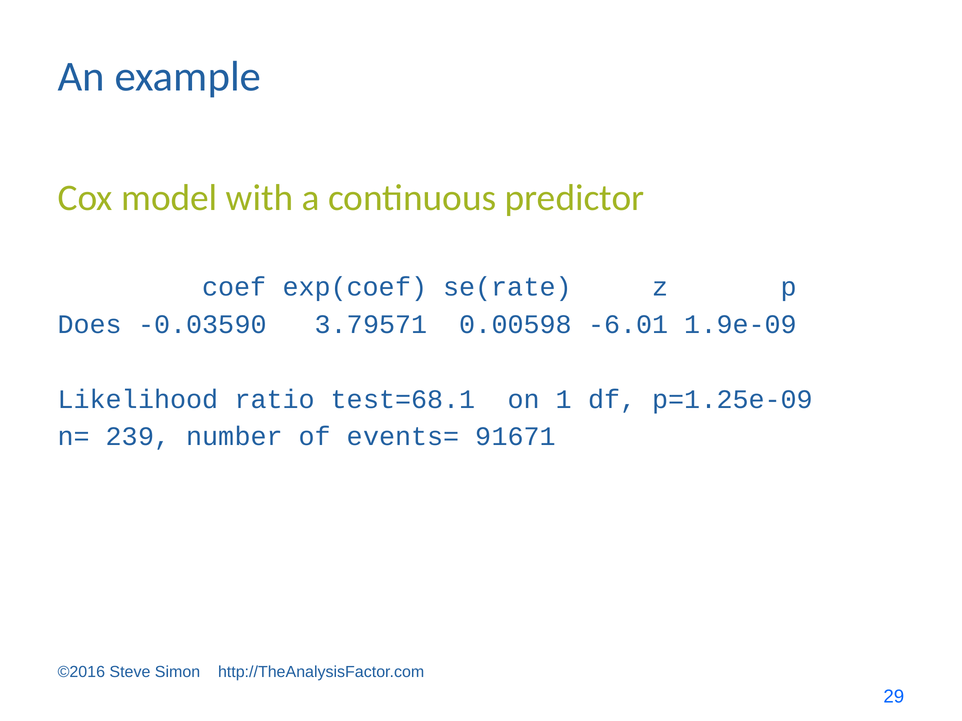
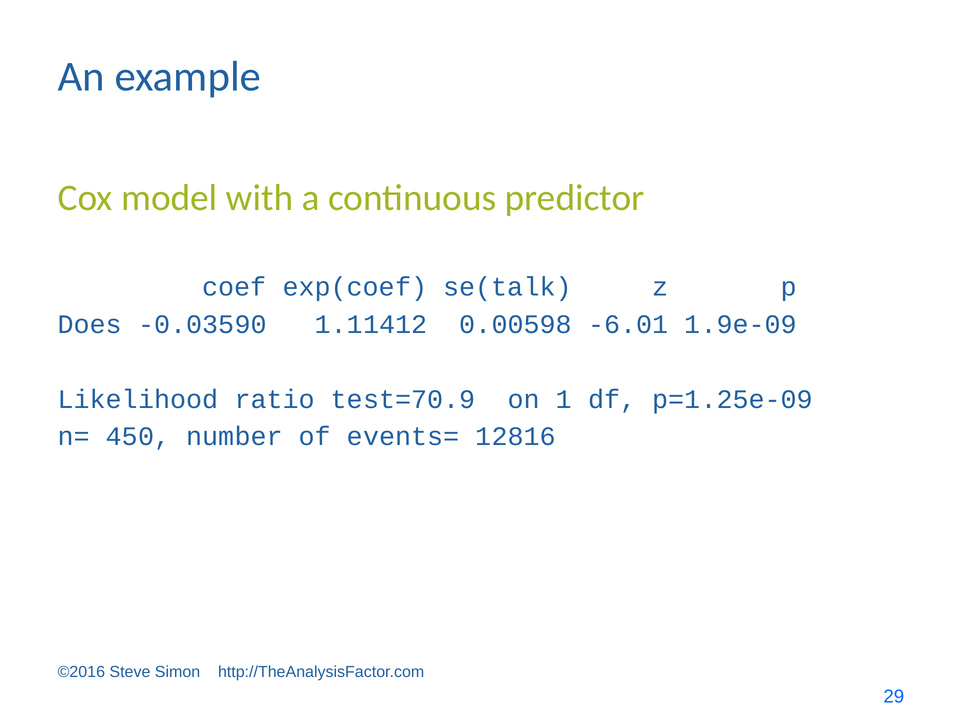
se(rate: se(rate -> se(talk (507, 287)
3.79571: 3.79571 -> 1.11412 (371, 325)
test=68.1: test=68.1 -> test=70.9 (403, 400)
239: 239 -> 450 (138, 437)
91671: 91671 -> 12816 (516, 437)
